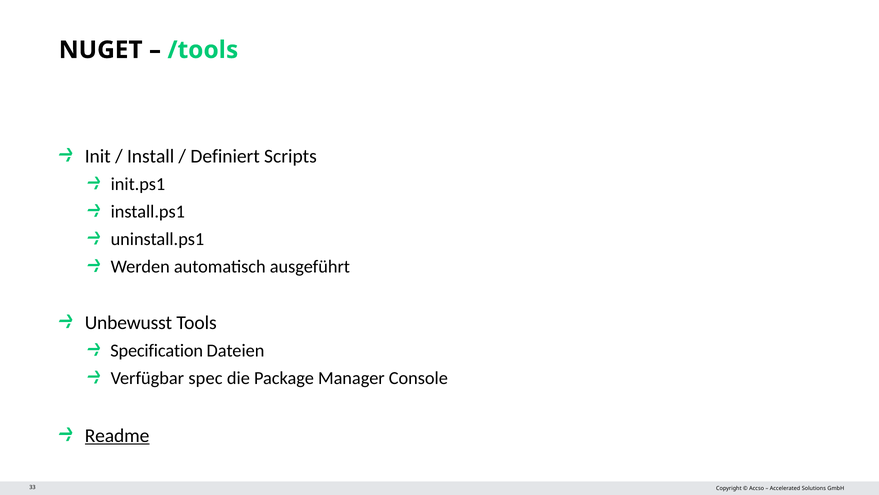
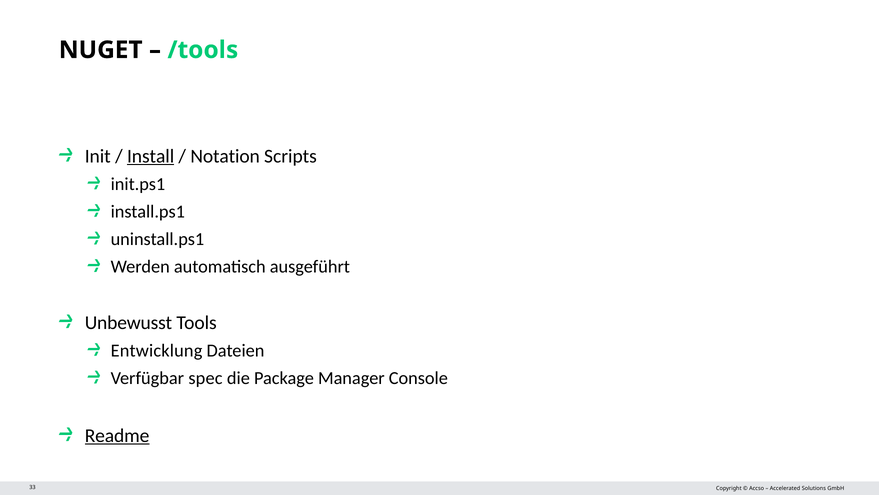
Install underline: none -> present (151, 156)
Definiert: Definiert -> Notation (225, 156)
Specification: Specification -> Entwicklung (157, 350)
